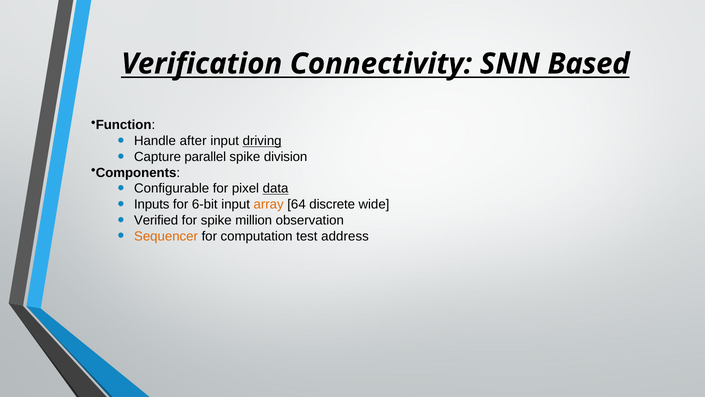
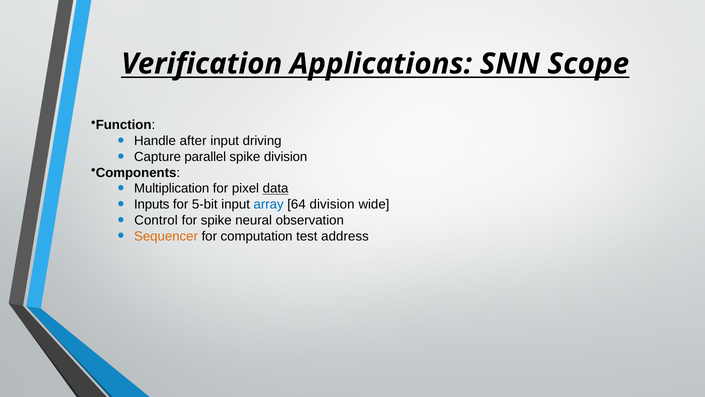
Connectivity: Connectivity -> Applications (381, 64)
Based: Based -> Scope (588, 64)
driving underline: present -> none (262, 141)
Configurable: Configurable -> Multiplication (172, 188)
6-bit: 6-bit -> 5-bit (205, 204)
array colour: orange -> blue (269, 204)
64 discrete: discrete -> division (332, 204)
Verified: Verified -> Control (156, 220)
million: million -> neural (254, 220)
